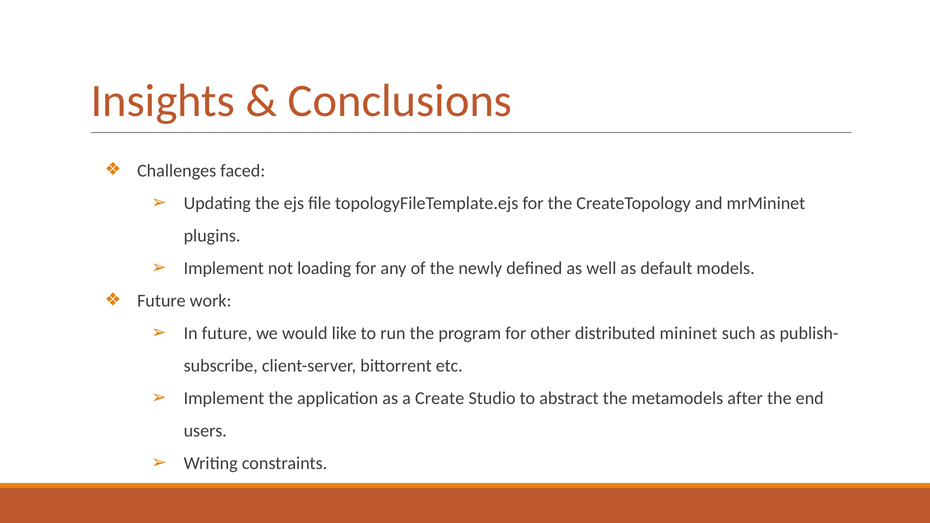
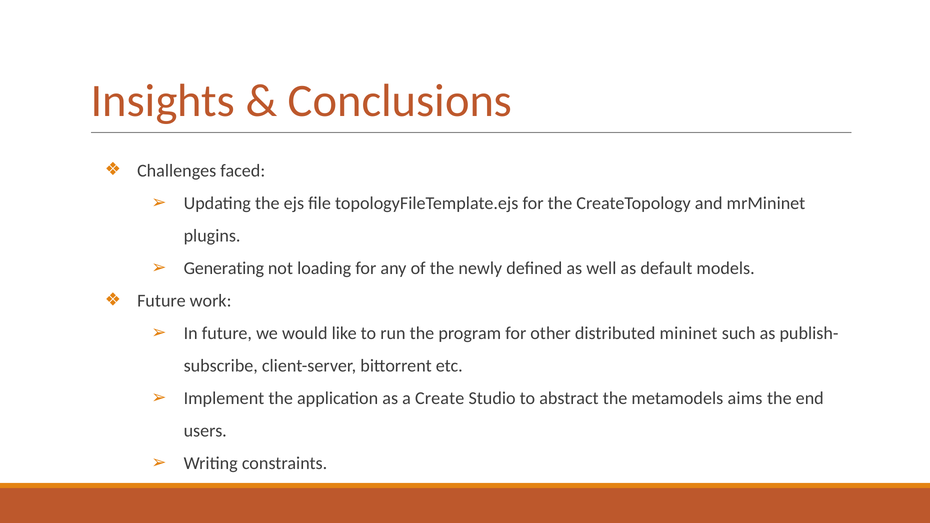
Implement: Implement -> Generating (224, 268)
after: after -> aims (745, 399)
